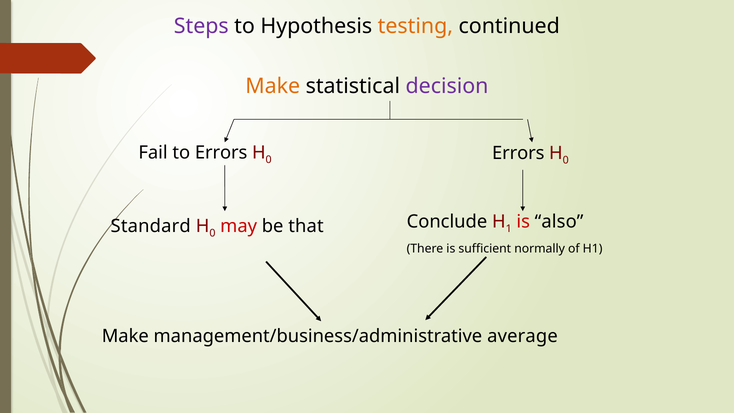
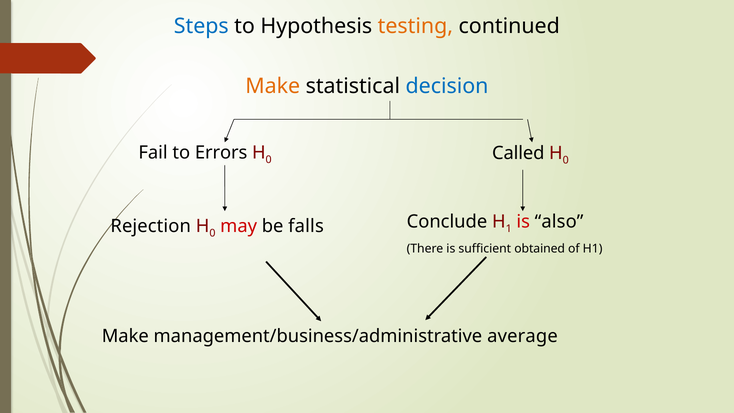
Steps colour: purple -> blue (201, 26)
decision colour: purple -> blue (447, 86)
Errors: Errors -> Called (518, 153)
Standard: Standard -> Rejection (151, 226)
that: that -> falls (306, 226)
normally: normally -> obtained (540, 249)
